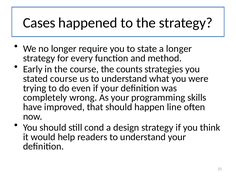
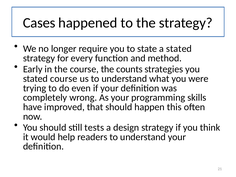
a longer: longer -> stated (179, 49)
line: line -> this (174, 107)
cond: cond -> tests (94, 128)
